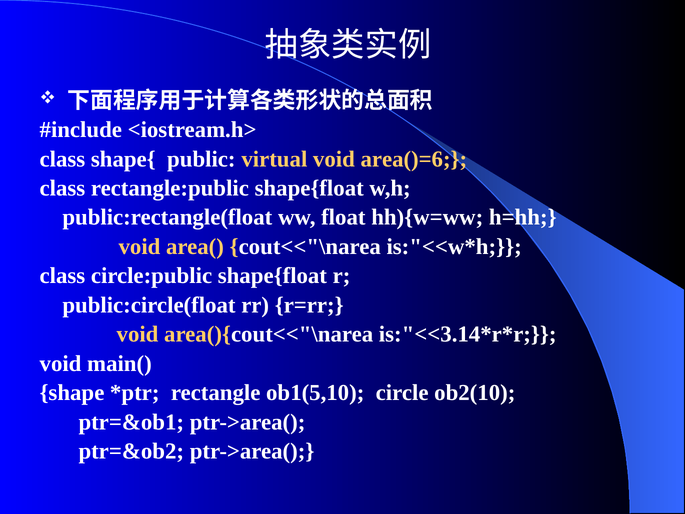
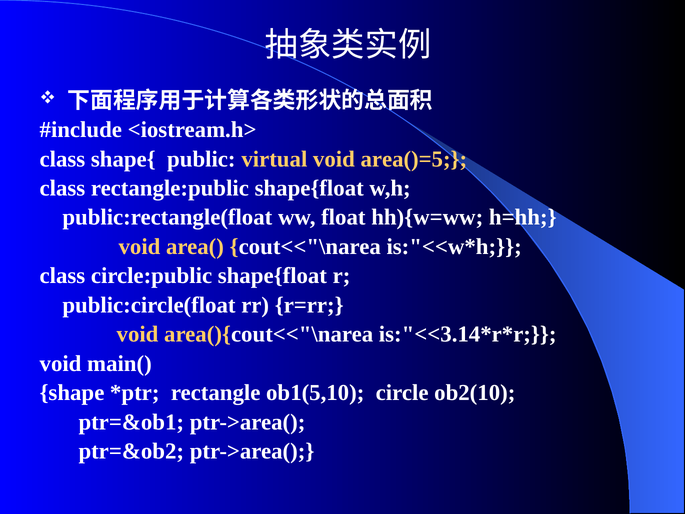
area()=6: area()=6 -> area()=5 (414, 159)
